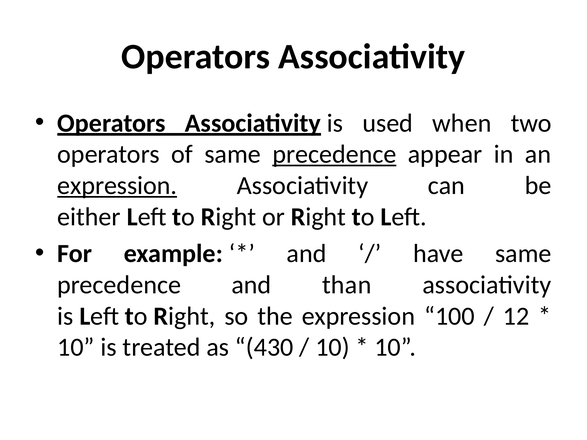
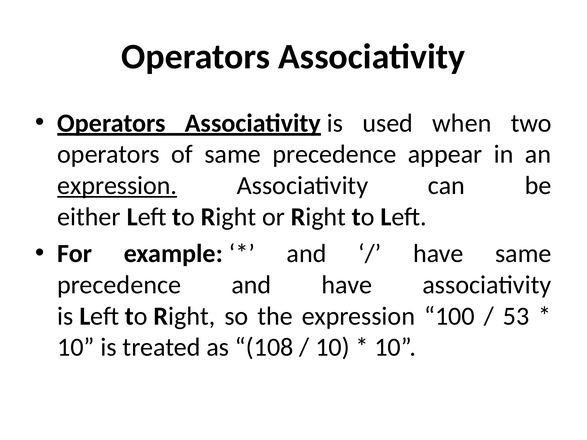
precedence underline: present -> none (334, 154)
and than: than -> have (347, 285)
12: 12 -> 53 (516, 316)
430: 430 -> 108 (264, 348)
